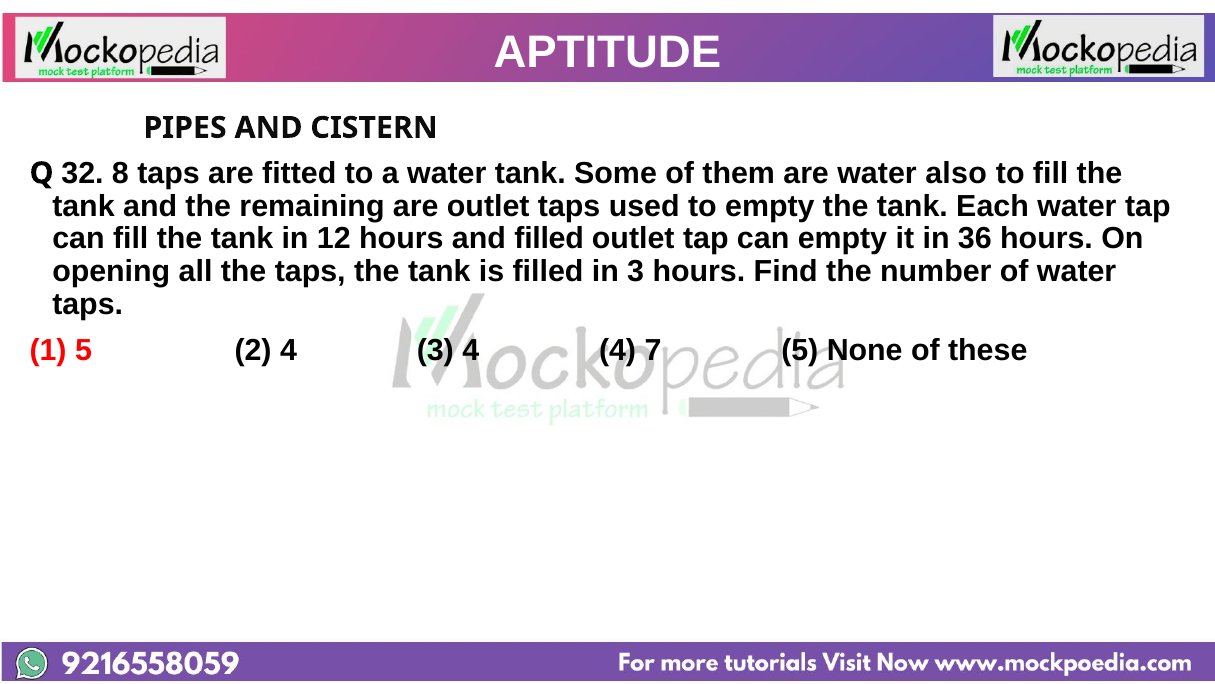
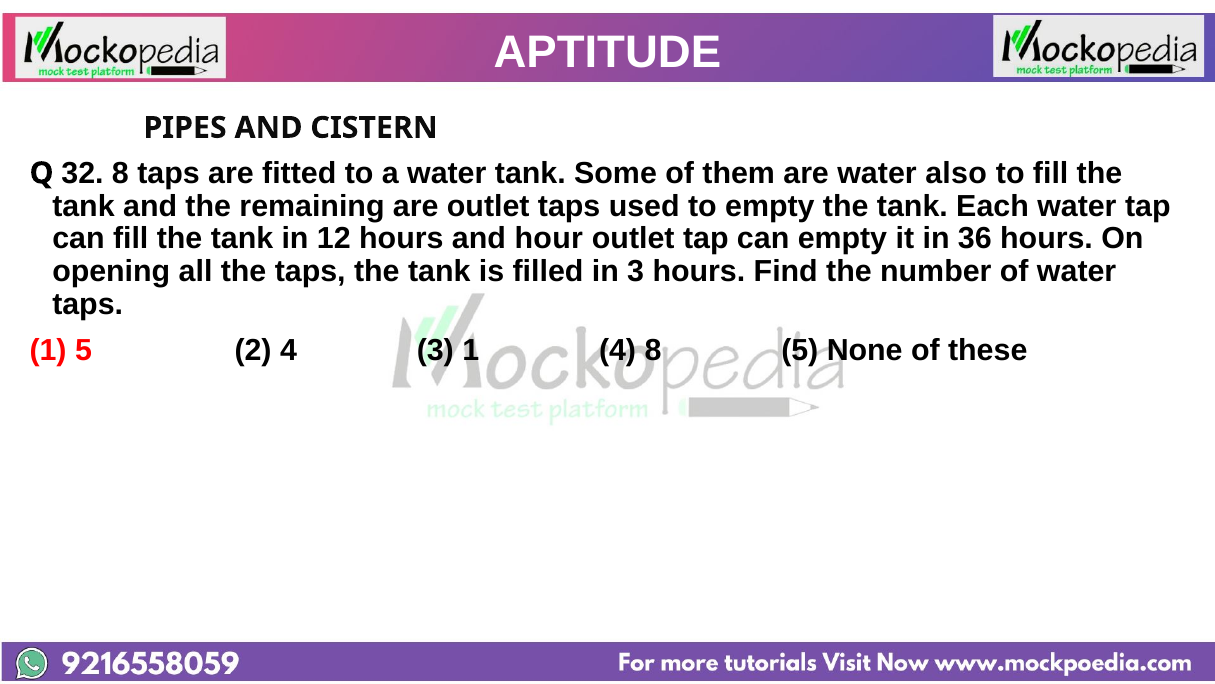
and filled: filled -> hour (549, 239)
3 4: 4 -> 1 (471, 350)
4 7: 7 -> 8 (653, 350)
